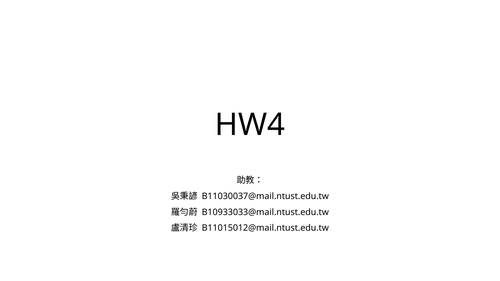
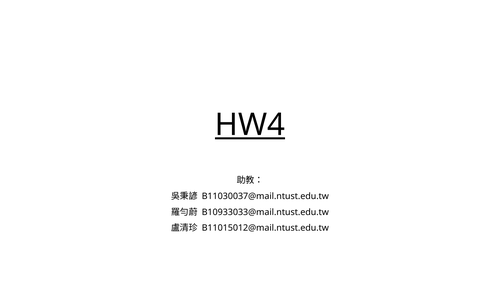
HW4 underline: none -> present (250, 125)
